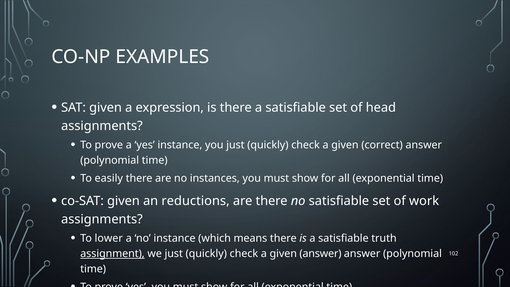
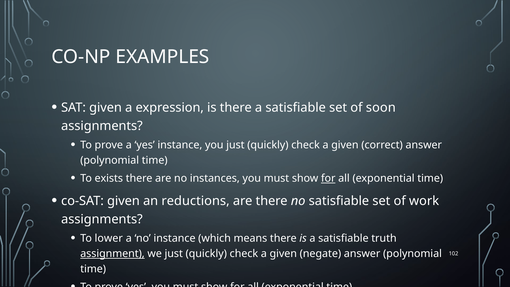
head: head -> soon (381, 108)
easily: easily -> exists (109, 178)
for underline: none -> present (328, 178)
given answer: answer -> negate (320, 254)
